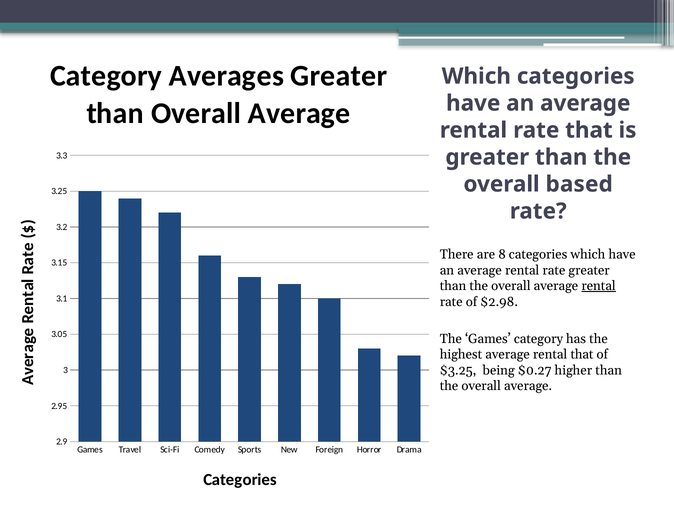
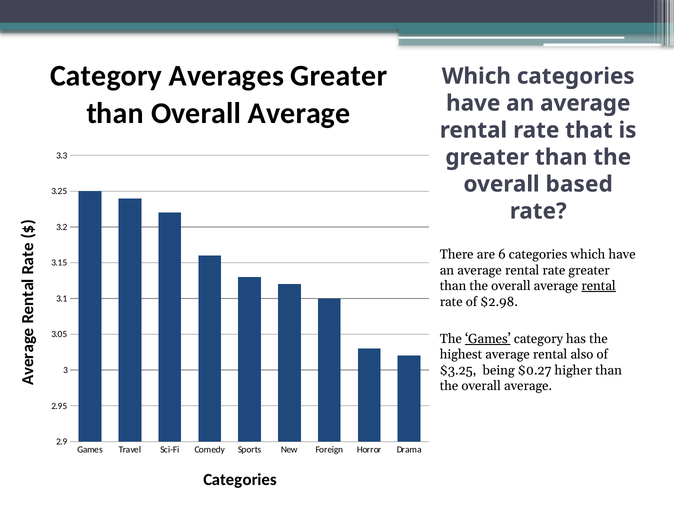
8: 8 -> 6 (502, 254)
Games underline: none -> present (488, 339)
rental that: that -> also (582, 354)
